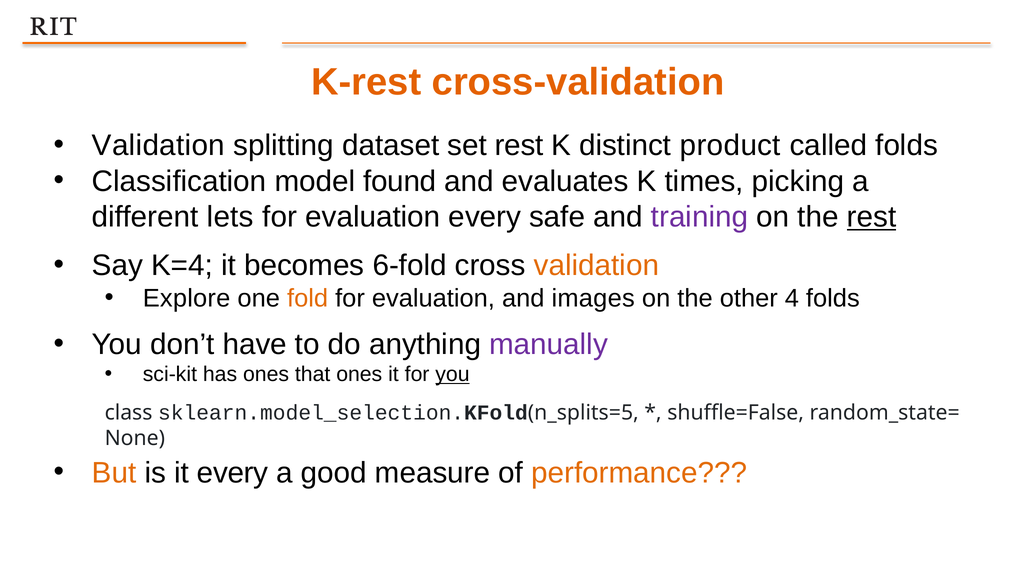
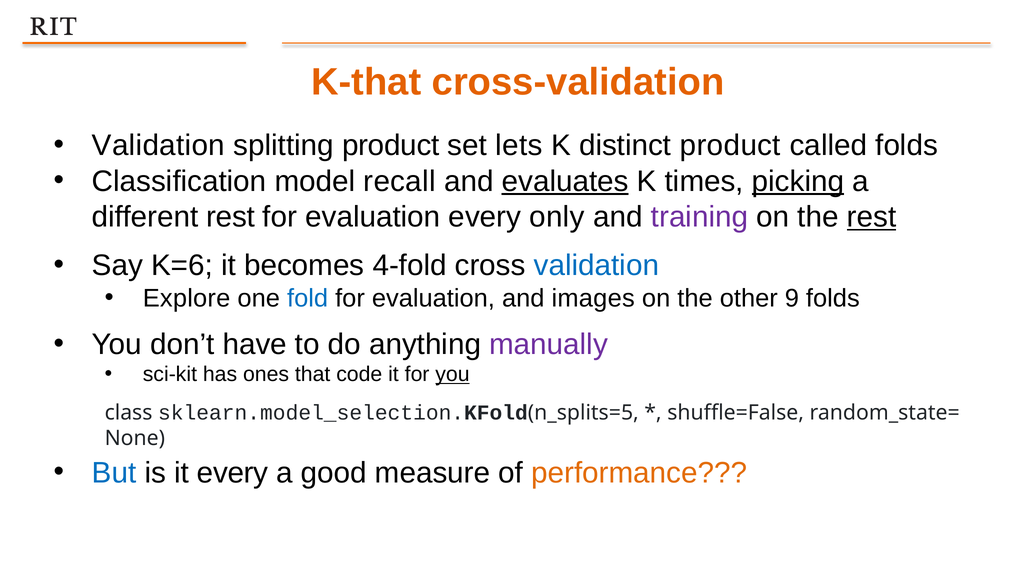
K-rest: K-rest -> K-that (366, 82)
splitting dataset: dataset -> product (391, 145)
set rest: rest -> lets (519, 145)
found: found -> recall (400, 181)
evaluates underline: none -> present (565, 181)
picking underline: none -> present (798, 181)
different lets: lets -> rest (231, 217)
safe: safe -> only (557, 217)
K=4: K=4 -> K=6 (182, 265)
6-fold: 6-fold -> 4-fold (410, 265)
validation colour: orange -> blue (596, 265)
fold colour: orange -> blue (308, 298)
4: 4 -> 9 (792, 298)
that ones: ones -> code (359, 374)
But colour: orange -> blue (114, 472)
